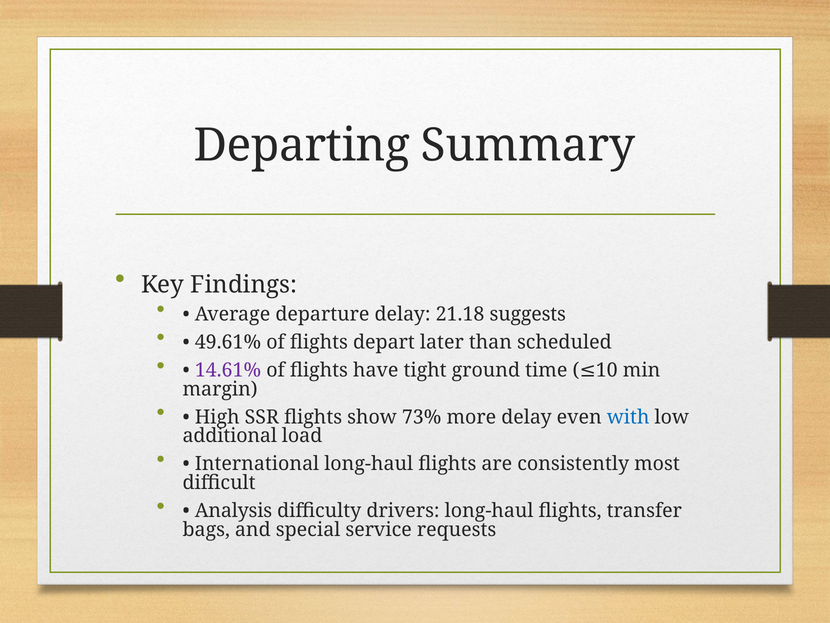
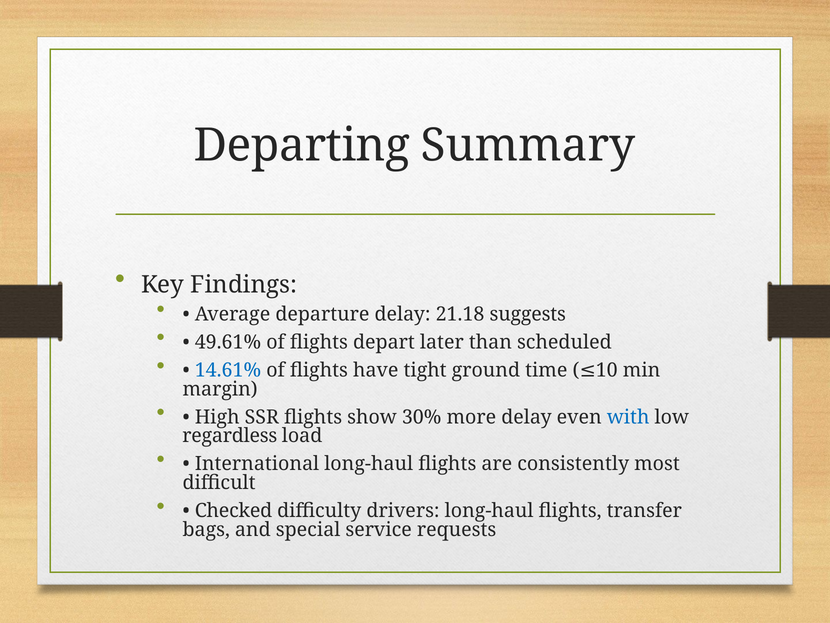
14.61% colour: purple -> blue (228, 370)
73%: 73% -> 30% (422, 417)
additional: additional -> regardless (230, 436)
Analysis: Analysis -> Checked (233, 510)
